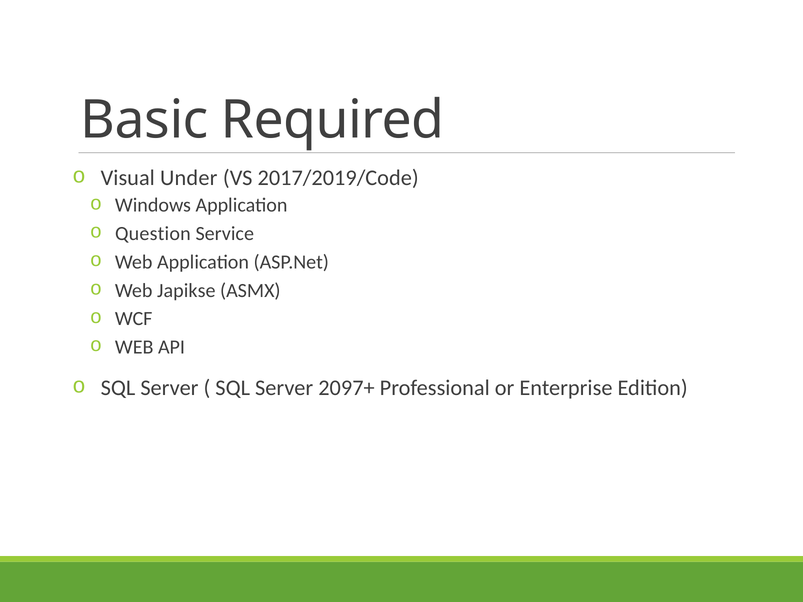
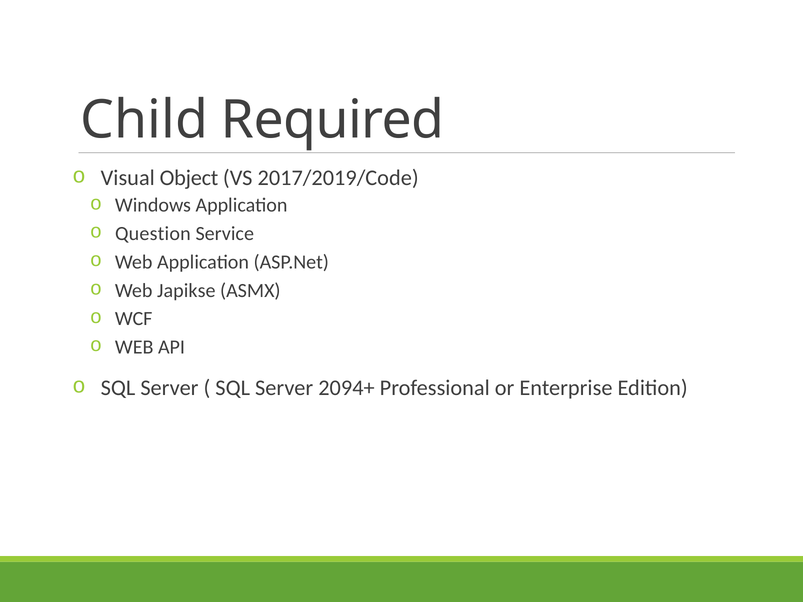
Basic: Basic -> Child (144, 120)
Under: Under -> Object (189, 178)
2097+: 2097+ -> 2094+ (346, 388)
